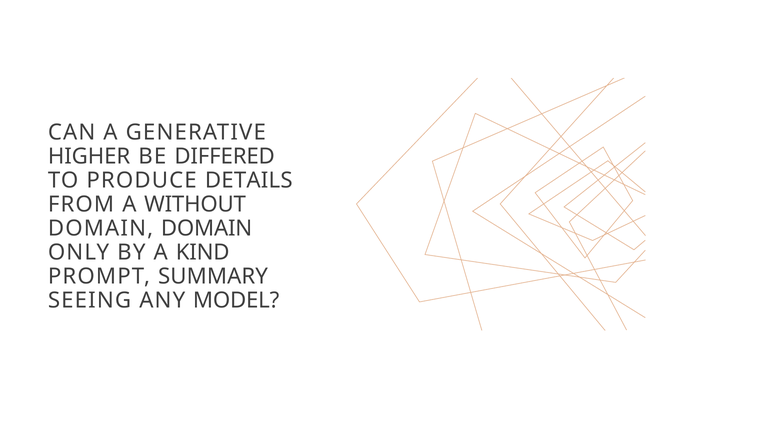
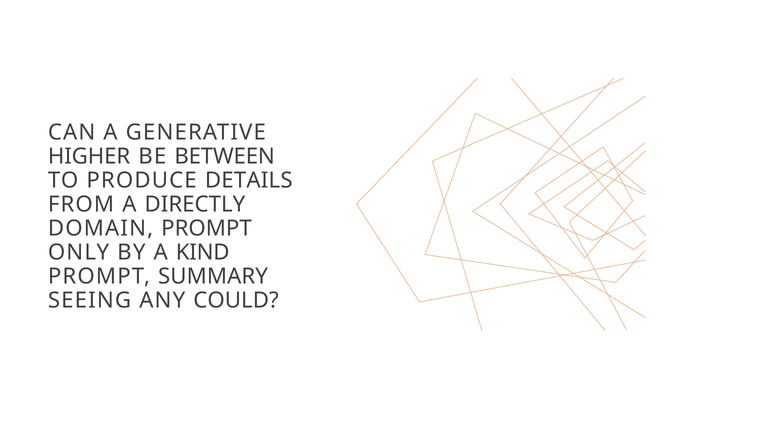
DIFFERED: DIFFERED -> BETWEEN (225, 156)
WITHOUT: WITHOUT -> DIRECTLY (195, 204)
DOMAIN DOMAIN: DOMAIN -> PROMPT (206, 228)
MODEL: MODEL -> COULD (236, 300)
